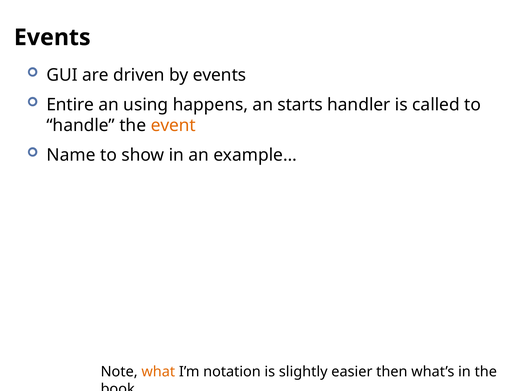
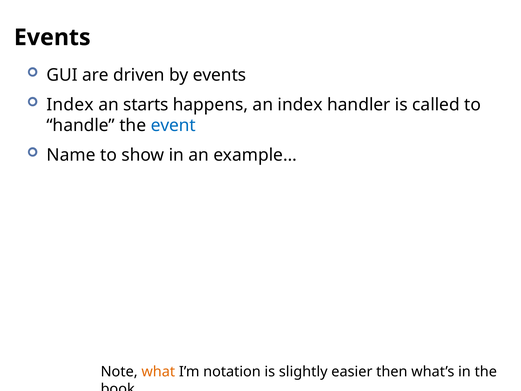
Entire: Entire -> Index (70, 105)
using: using -> starts (146, 105)
an starts: starts -> index (300, 105)
event colour: orange -> blue (173, 125)
